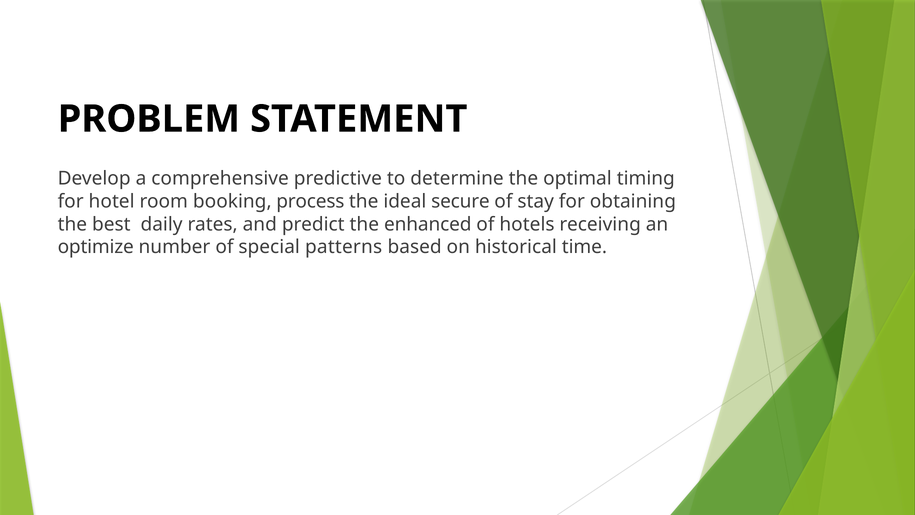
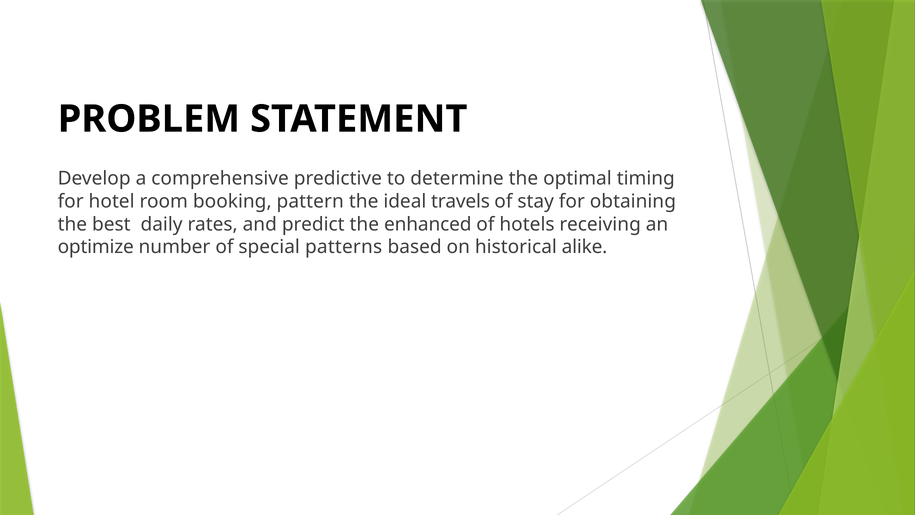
process: process -> pattern (310, 201)
secure: secure -> travels (460, 201)
time: time -> alike (584, 247)
